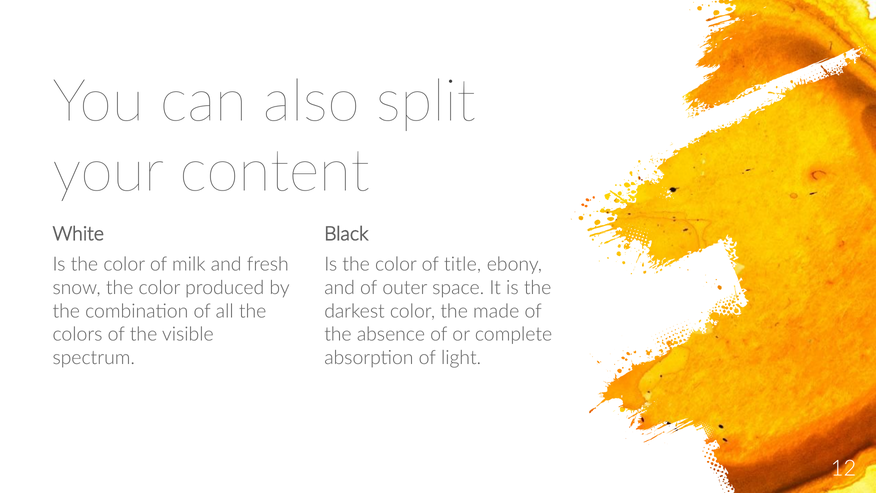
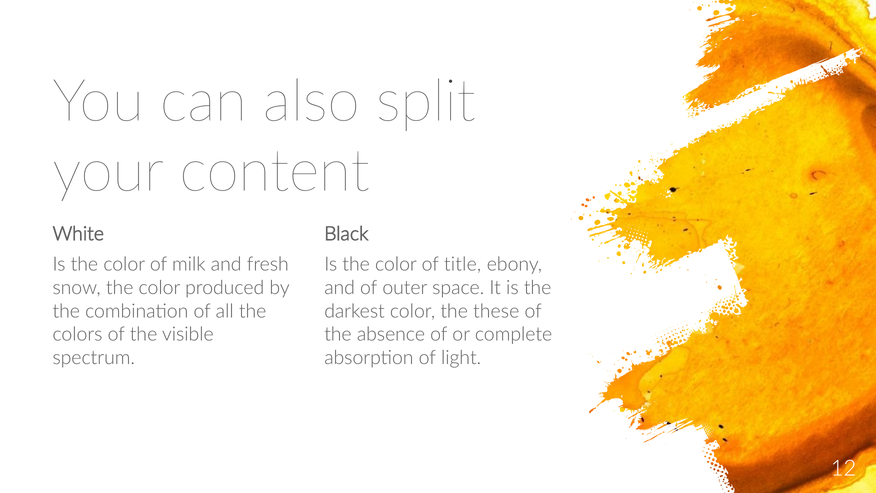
made: made -> these (496, 311)
